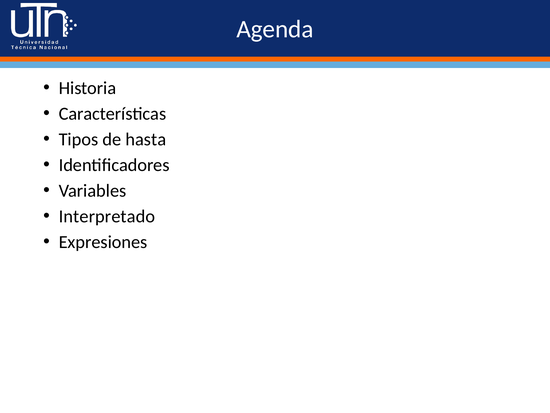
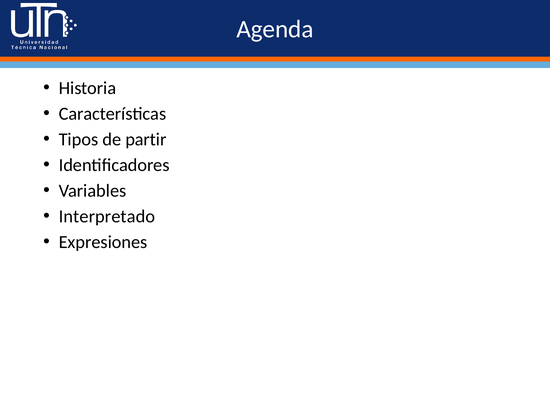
hasta: hasta -> partir (146, 139)
